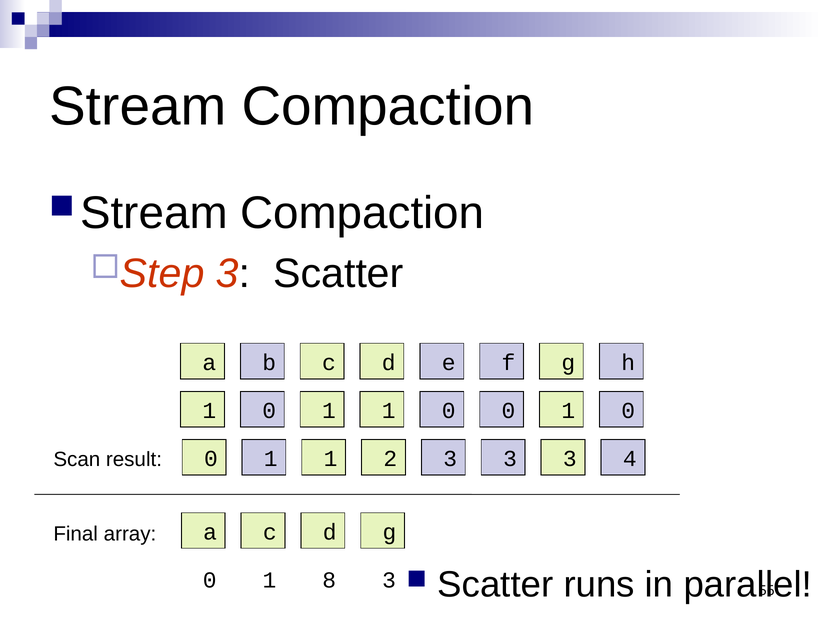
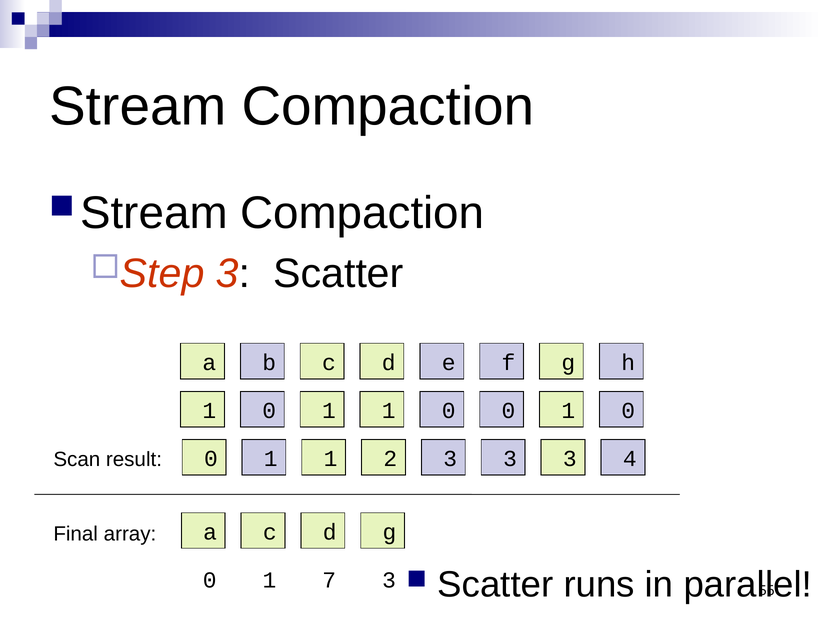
8: 8 -> 7 (329, 580)
